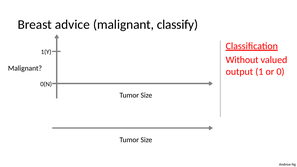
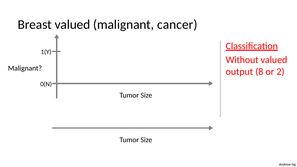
Breast advice: advice -> valued (72, 25)
classify: classify -> cancer (177, 25)
1: 1 -> 8 (259, 72)
0: 0 -> 2 (280, 72)
